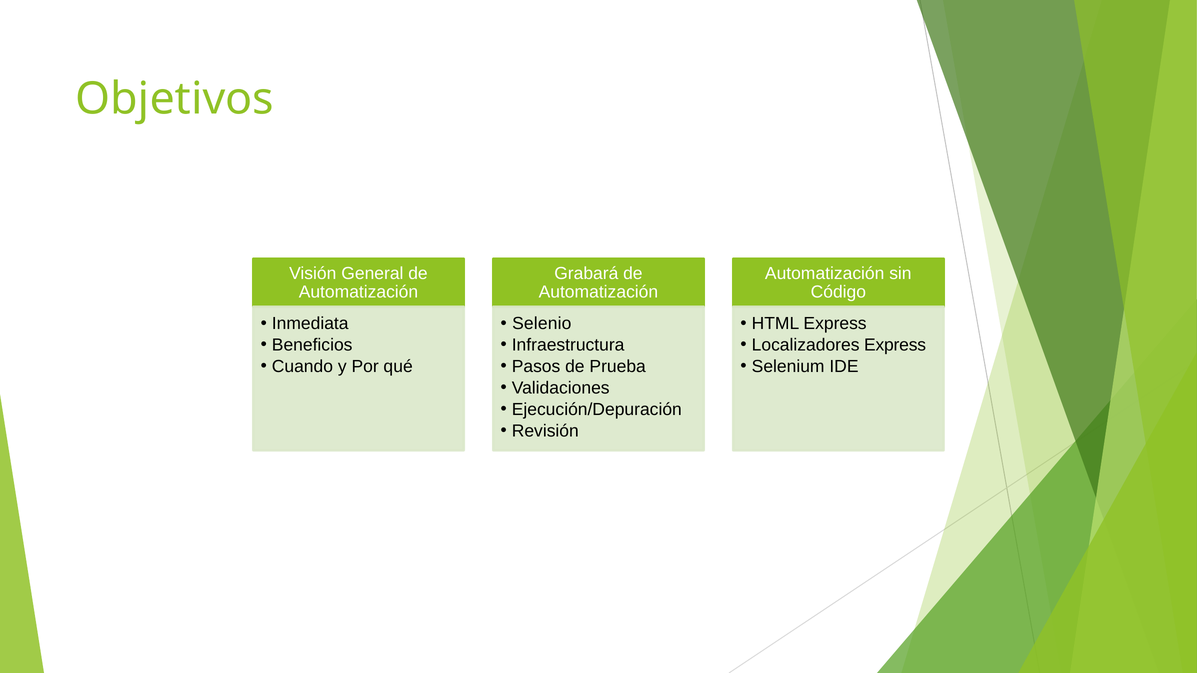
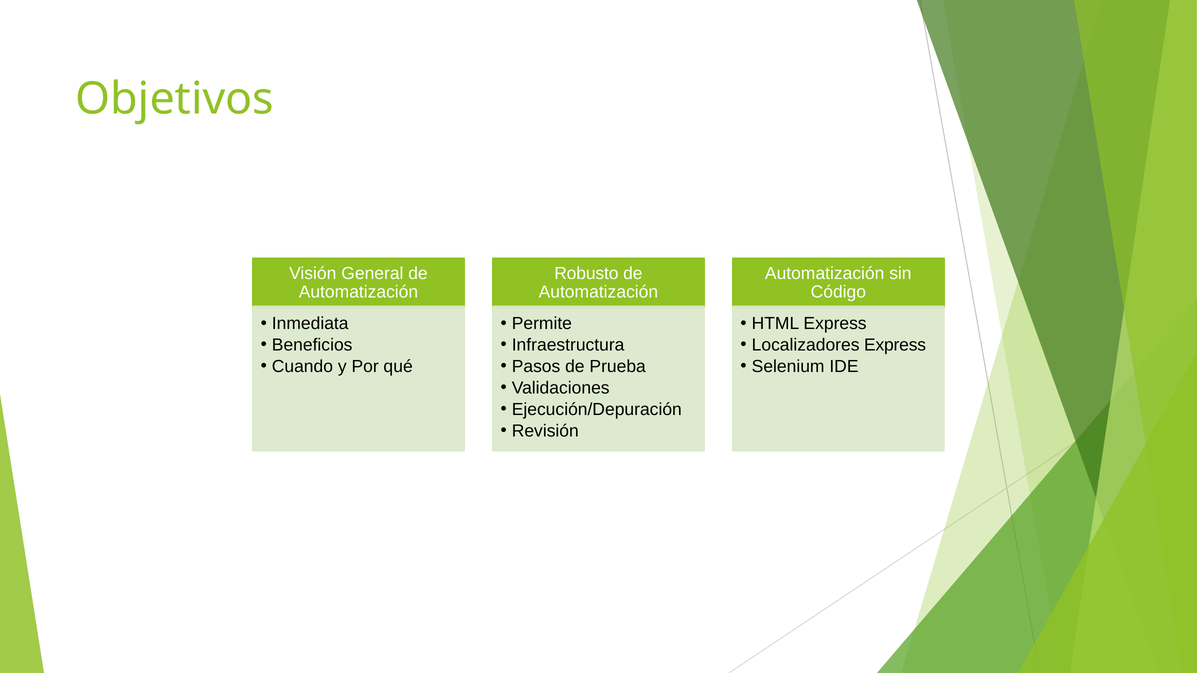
Grabará: Grabará -> Robusto (586, 273)
Selenio: Selenio -> Permite (542, 324)
